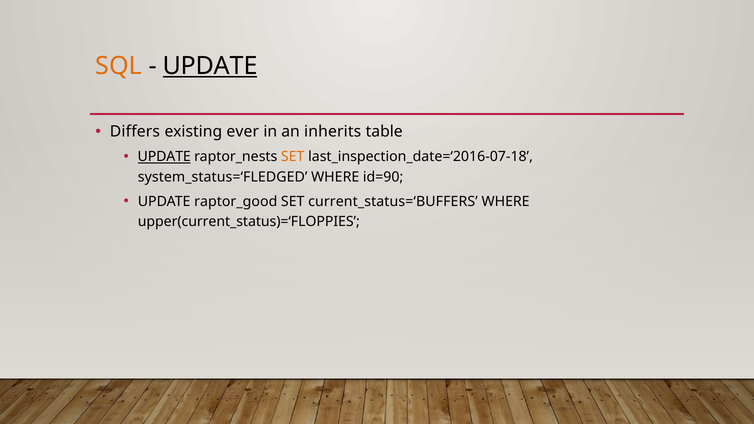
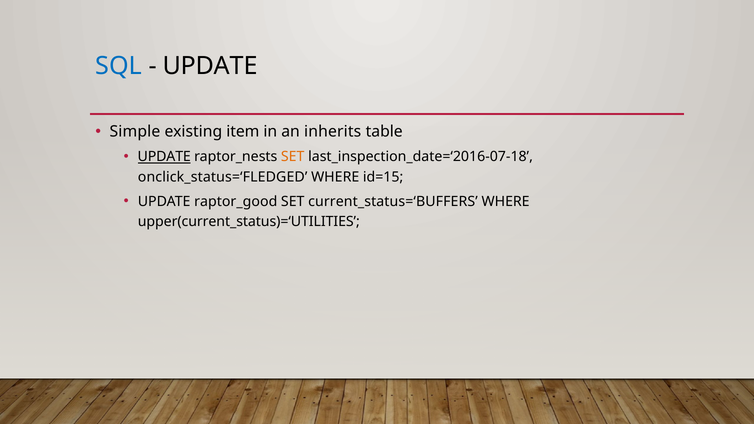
SQL colour: orange -> blue (119, 66)
UPDATE underline: present -> none (210, 66)
Differs: Differs -> Simple (135, 132)
ever: ever -> item (243, 132)
system_status=‘FLEDGED: system_status=‘FLEDGED -> onclick_status=‘FLEDGED (223, 177)
id=90: id=90 -> id=15 (383, 177)
upper(current_status)=‘FLOPPIES: upper(current_status)=‘FLOPPIES -> upper(current_status)=‘UTILITIES (249, 222)
